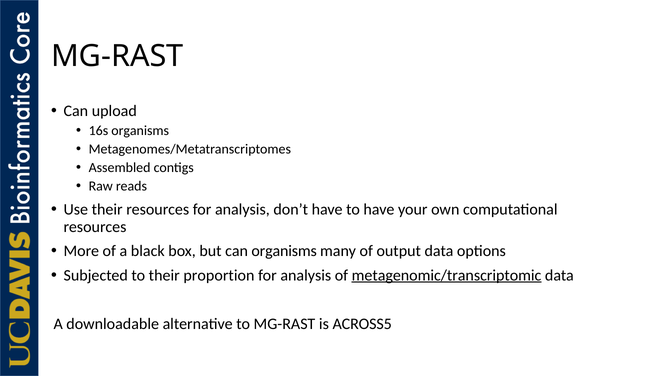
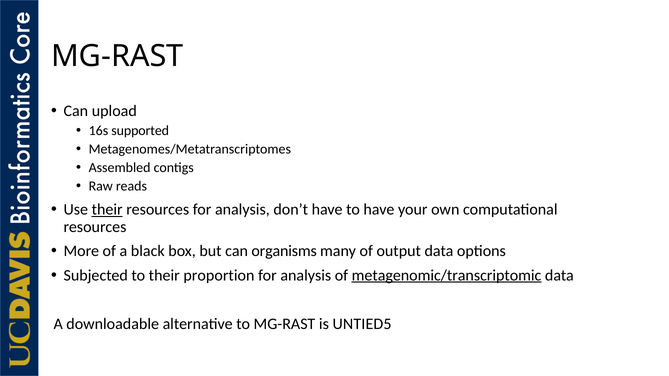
16s organisms: organisms -> supported (140, 131)
their underline: none -> present (107, 210)
ACROSS5: ACROSS5 -> UNTIED5 (362, 324)
